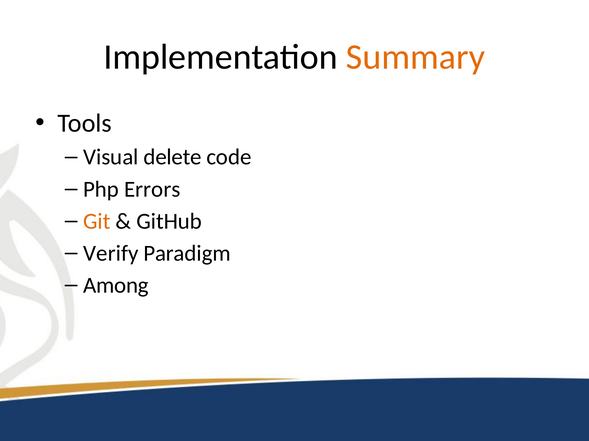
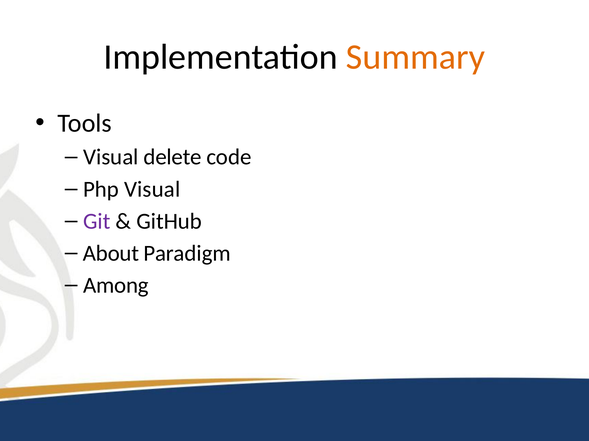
Php Errors: Errors -> Visual (152, 189)
Git colour: orange -> purple (97, 222)
Verify: Verify -> About (111, 254)
